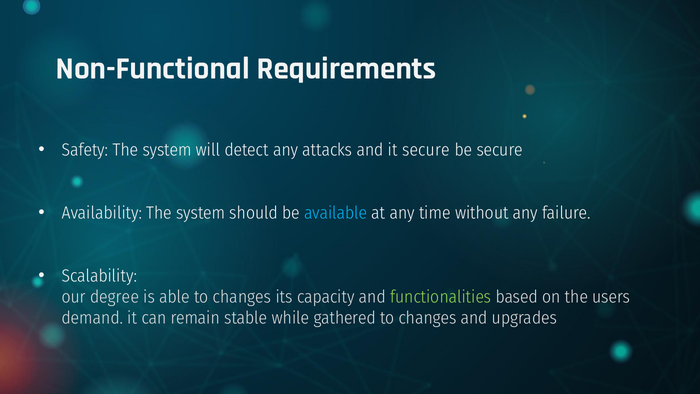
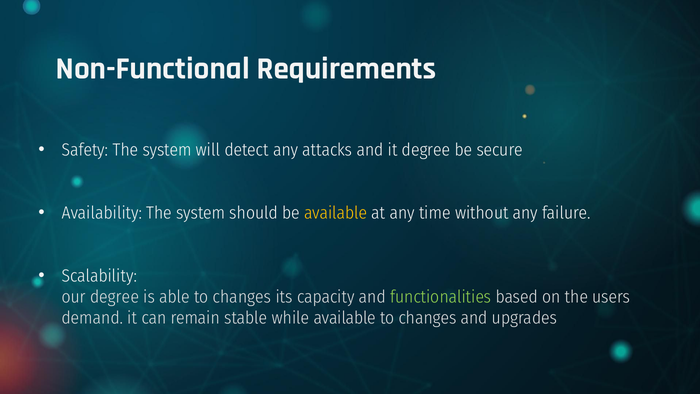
it secure: secure -> degree (426, 150)
available colour: light blue -> yellow (336, 213)
while gathered: gathered -> available (345, 318)
